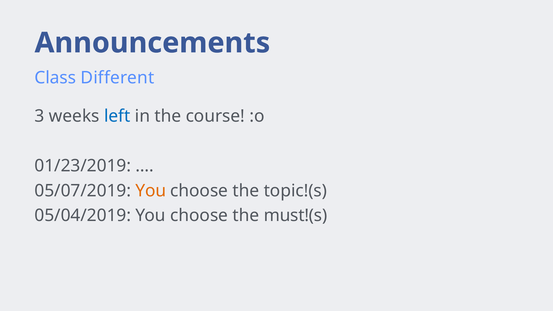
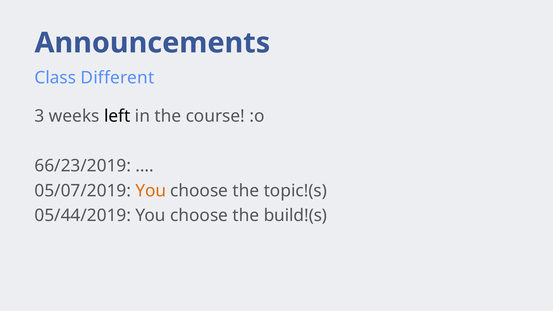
left colour: blue -> black (117, 116)
01/23/2019: 01/23/2019 -> 66/23/2019 (83, 166)
05/04/2019: 05/04/2019 -> 05/44/2019 (83, 216)
must!(s: must!(s -> build!(s (295, 216)
